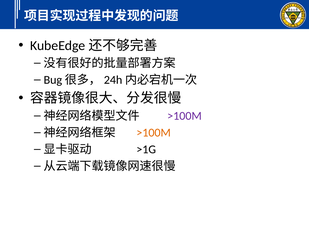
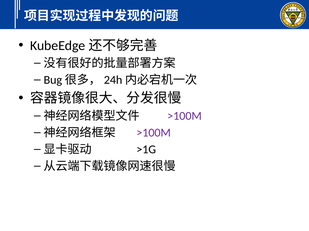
>100M colour: orange -> purple (154, 133)
